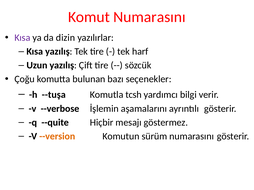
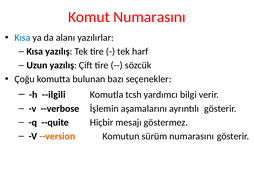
Kısa colour: purple -> blue (22, 38)
dizin: dizin -> alanı (66, 38)
--tuşa: --tuşa -> --ilgili (54, 95)
